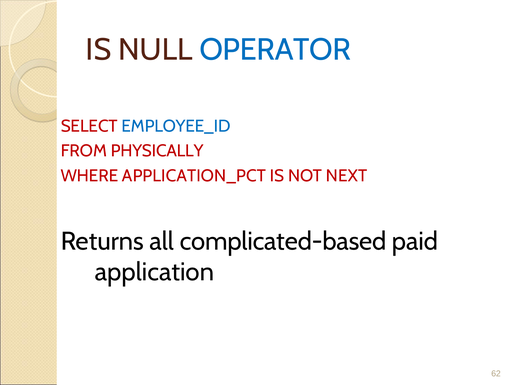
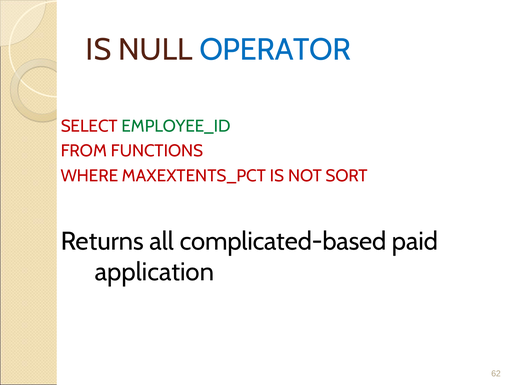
EMPLOYEE_ID colour: blue -> green (176, 126)
PHYSICALLY: PHYSICALLY -> FUNCTIONS (157, 151)
APPLICATION_PCT: APPLICATION_PCT -> MAXEXTENTS_PCT (194, 176)
NEXT: NEXT -> SORT (347, 176)
